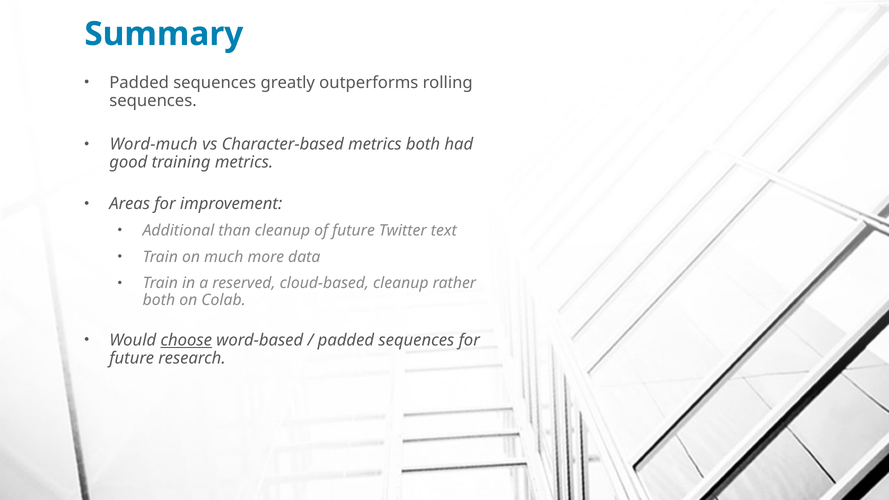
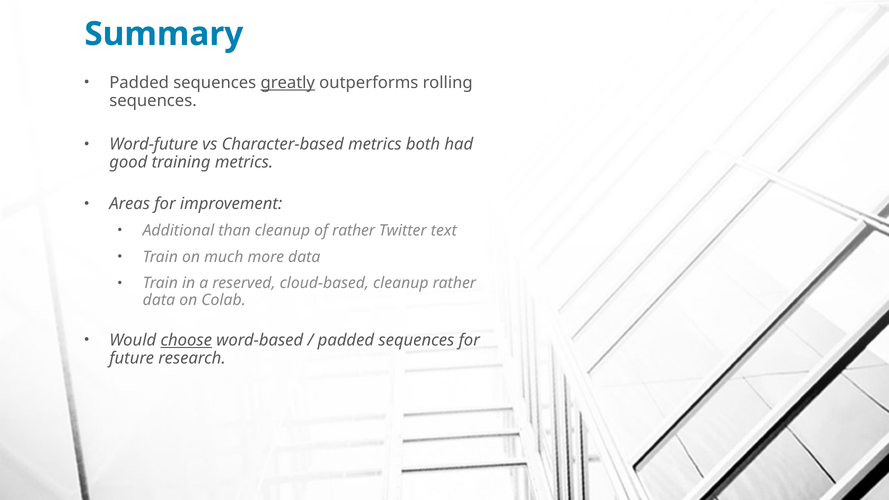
greatly underline: none -> present (288, 83)
Word-much: Word-much -> Word-future (154, 144)
of future: future -> rather (354, 231)
both: both -> data (159, 300)
